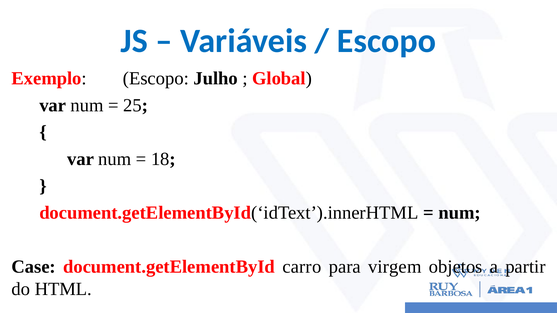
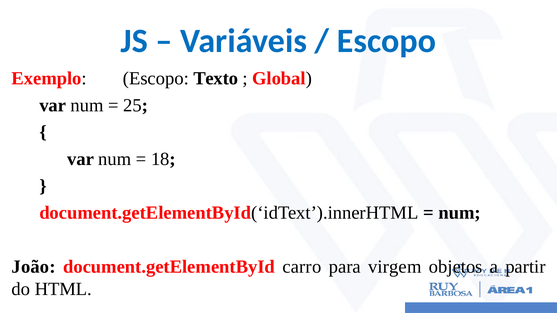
Julho: Julho -> Texto (216, 78)
Case: Case -> João (34, 267)
